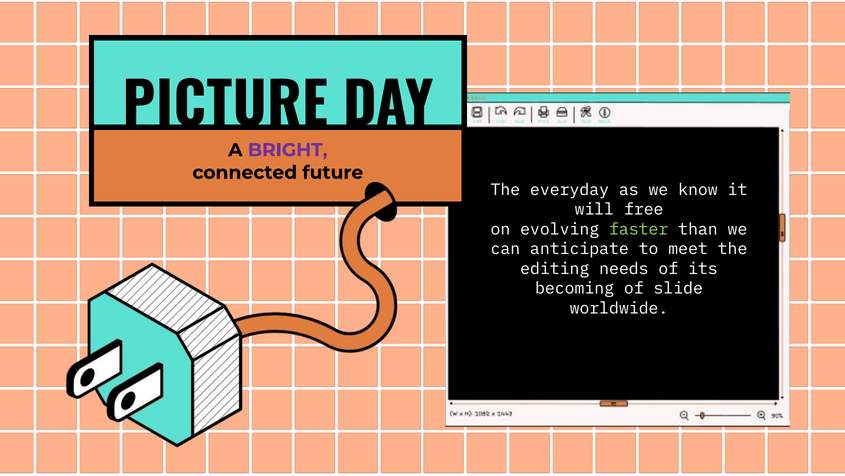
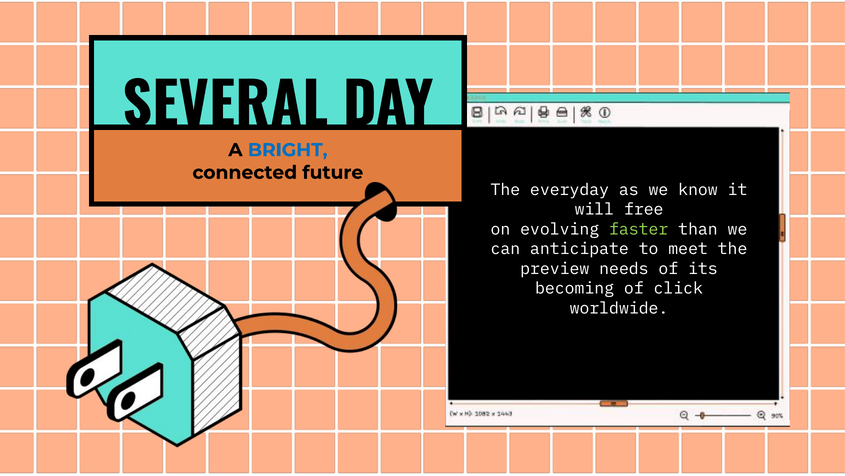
PICTURE: PICTURE -> SEVERAL (225, 106)
BRIGHT colour: purple -> blue (288, 150)
editing: editing -> preview (555, 268)
slide: slide -> click (678, 288)
